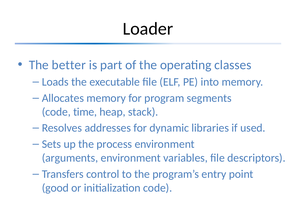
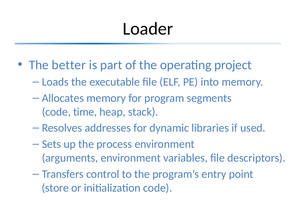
classes: classes -> project (233, 65)
good: good -> store (55, 188)
